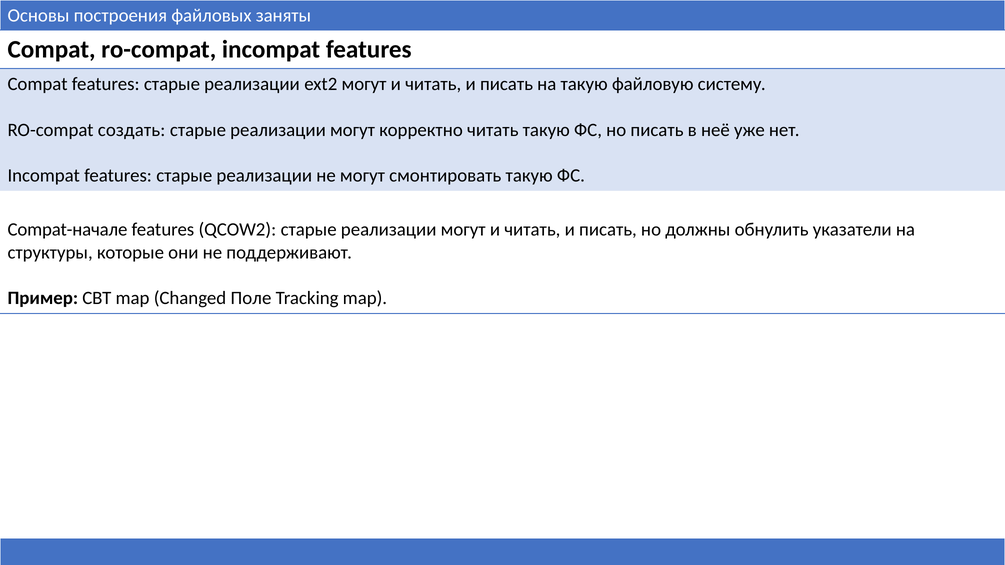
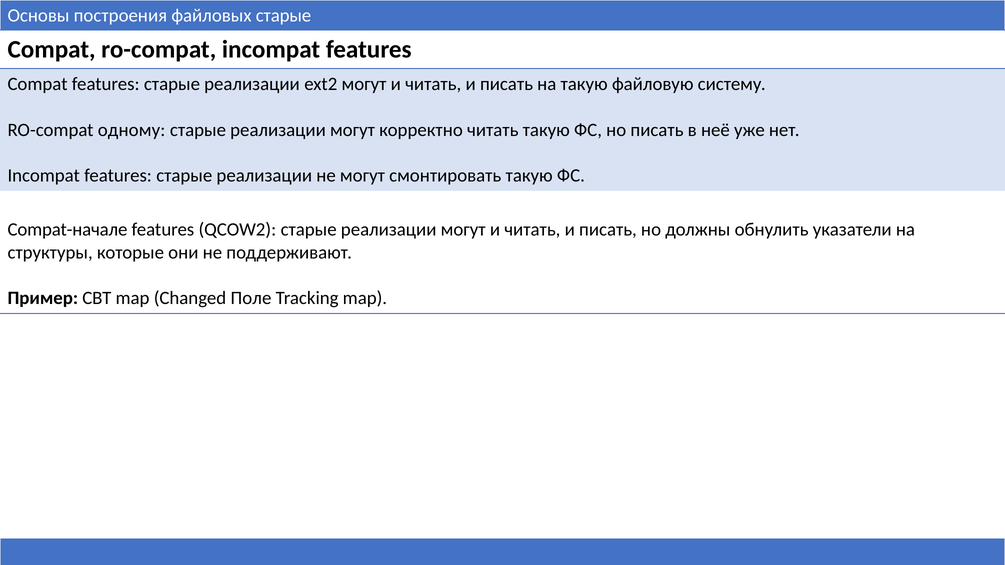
файловых заняты: заняты -> старые (283, 16)
создать: создать -> одному (132, 130)
